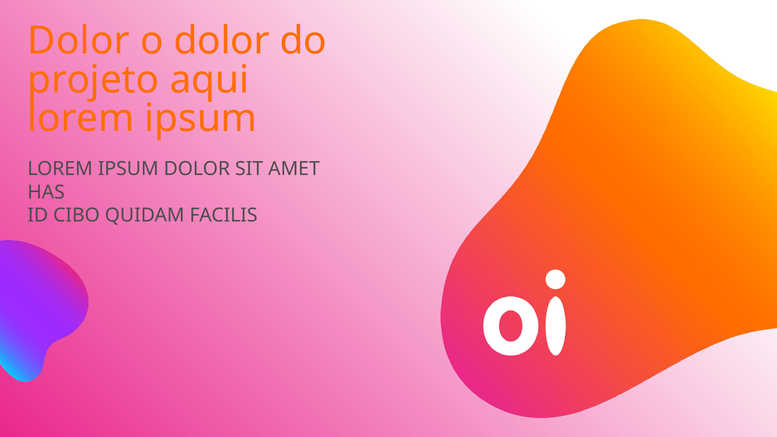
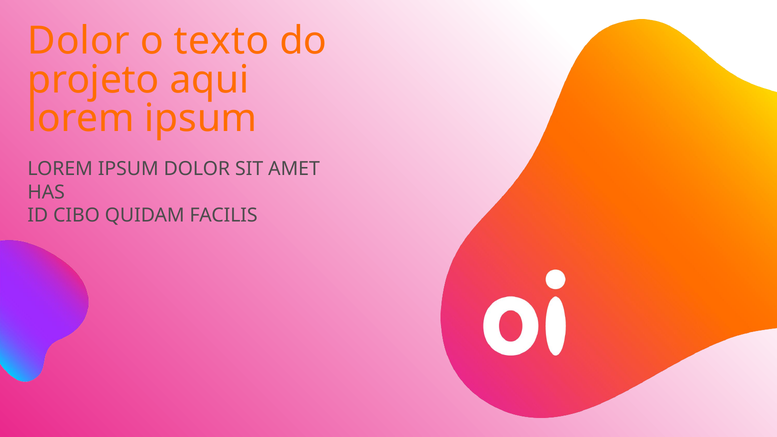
o dolor: dolor -> texto (222, 41)
